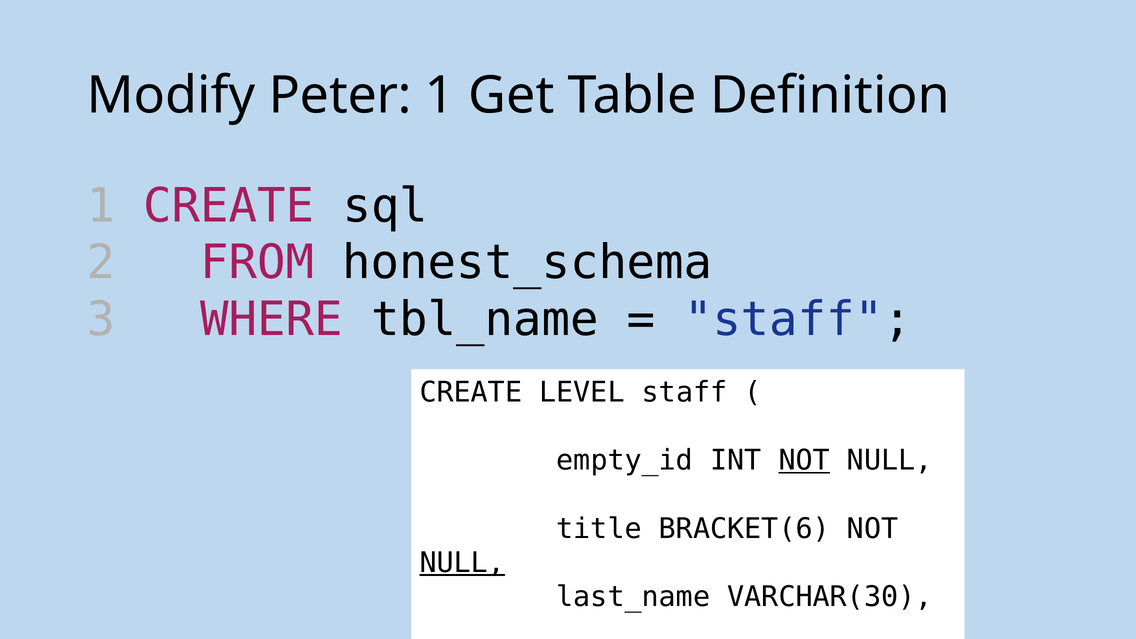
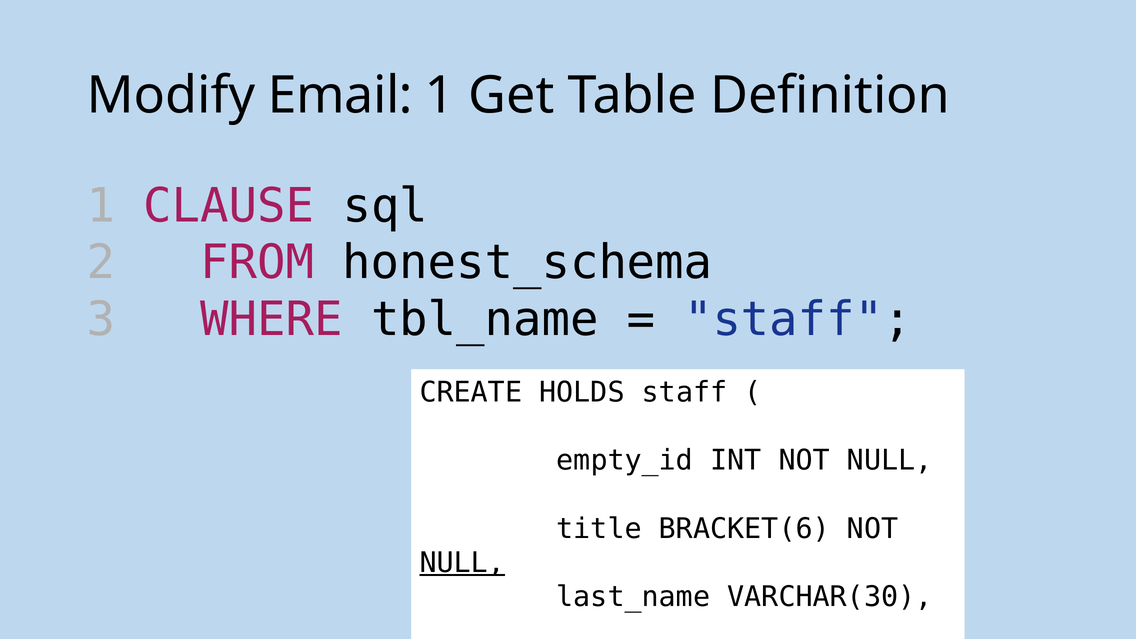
Peter: Peter -> Email (340, 95)
1 CREATE: CREATE -> CLAUSE (229, 206)
LEVEL: LEVEL -> HOLDS (582, 392)
NOT underline: present -> none (804, 461)
